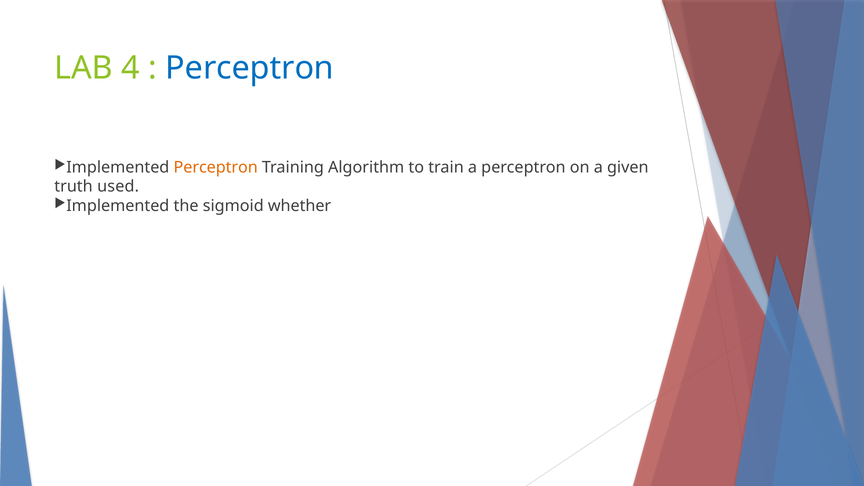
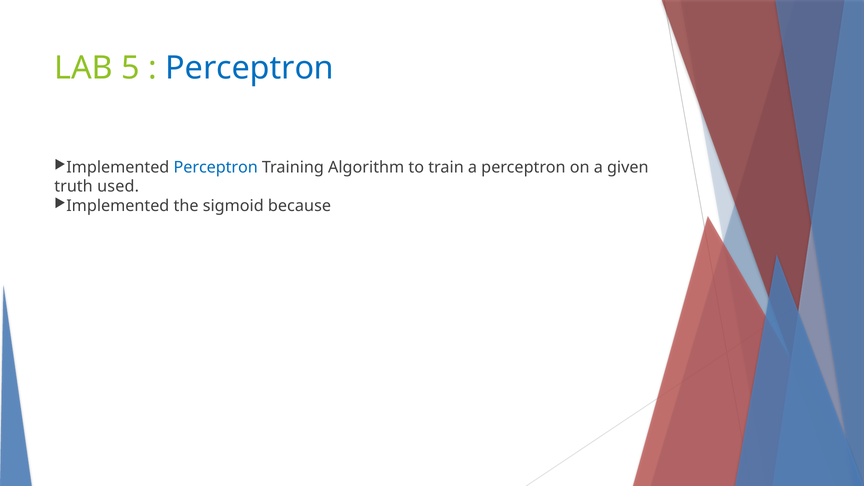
4: 4 -> 5 (131, 68)
Perceptron colour: orange -> blue (216, 167)
whether: whether -> because (300, 206)
